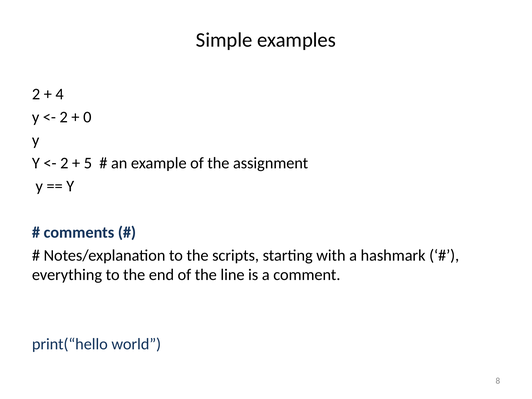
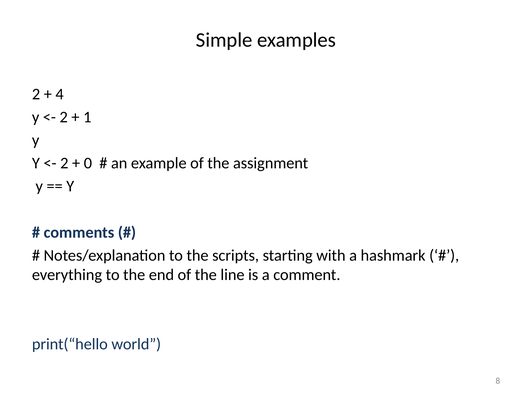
0: 0 -> 1 (87, 117)
5: 5 -> 0 (88, 163)
